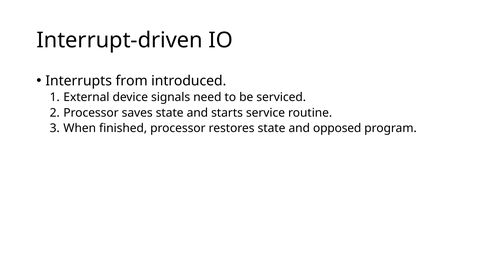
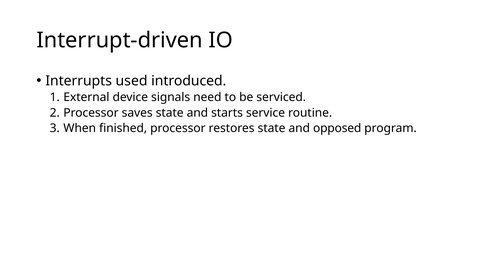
from: from -> used (132, 81)
